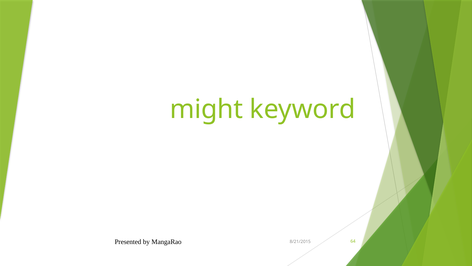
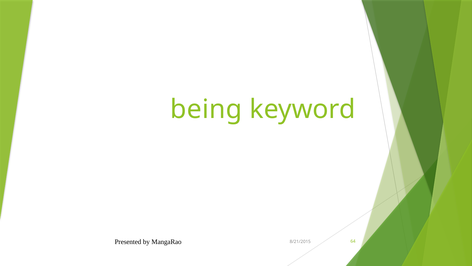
might: might -> being (206, 109)
